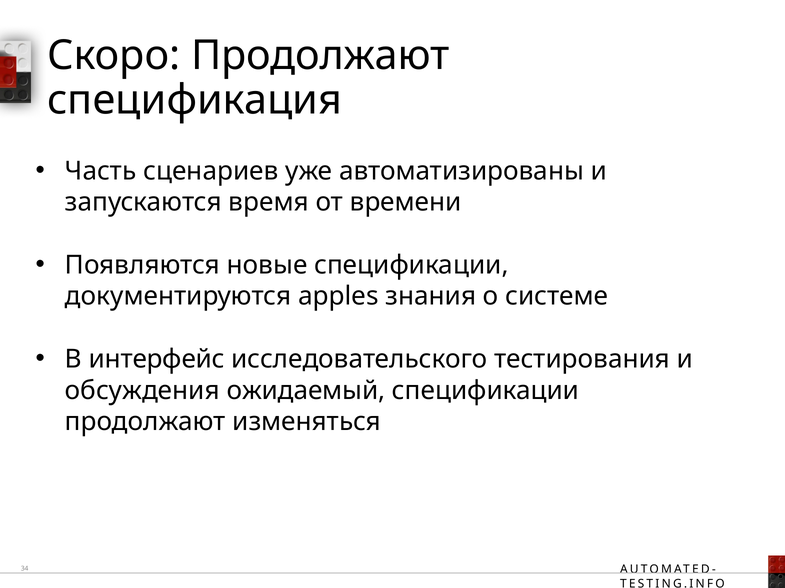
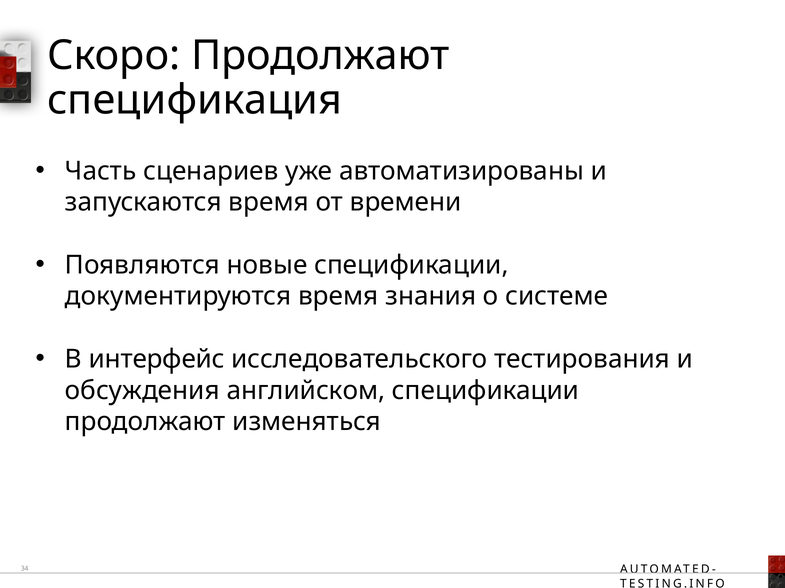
документируются apples: apples -> время (338, 297)
ожидаемый: ожидаемый -> английском (306, 391)
